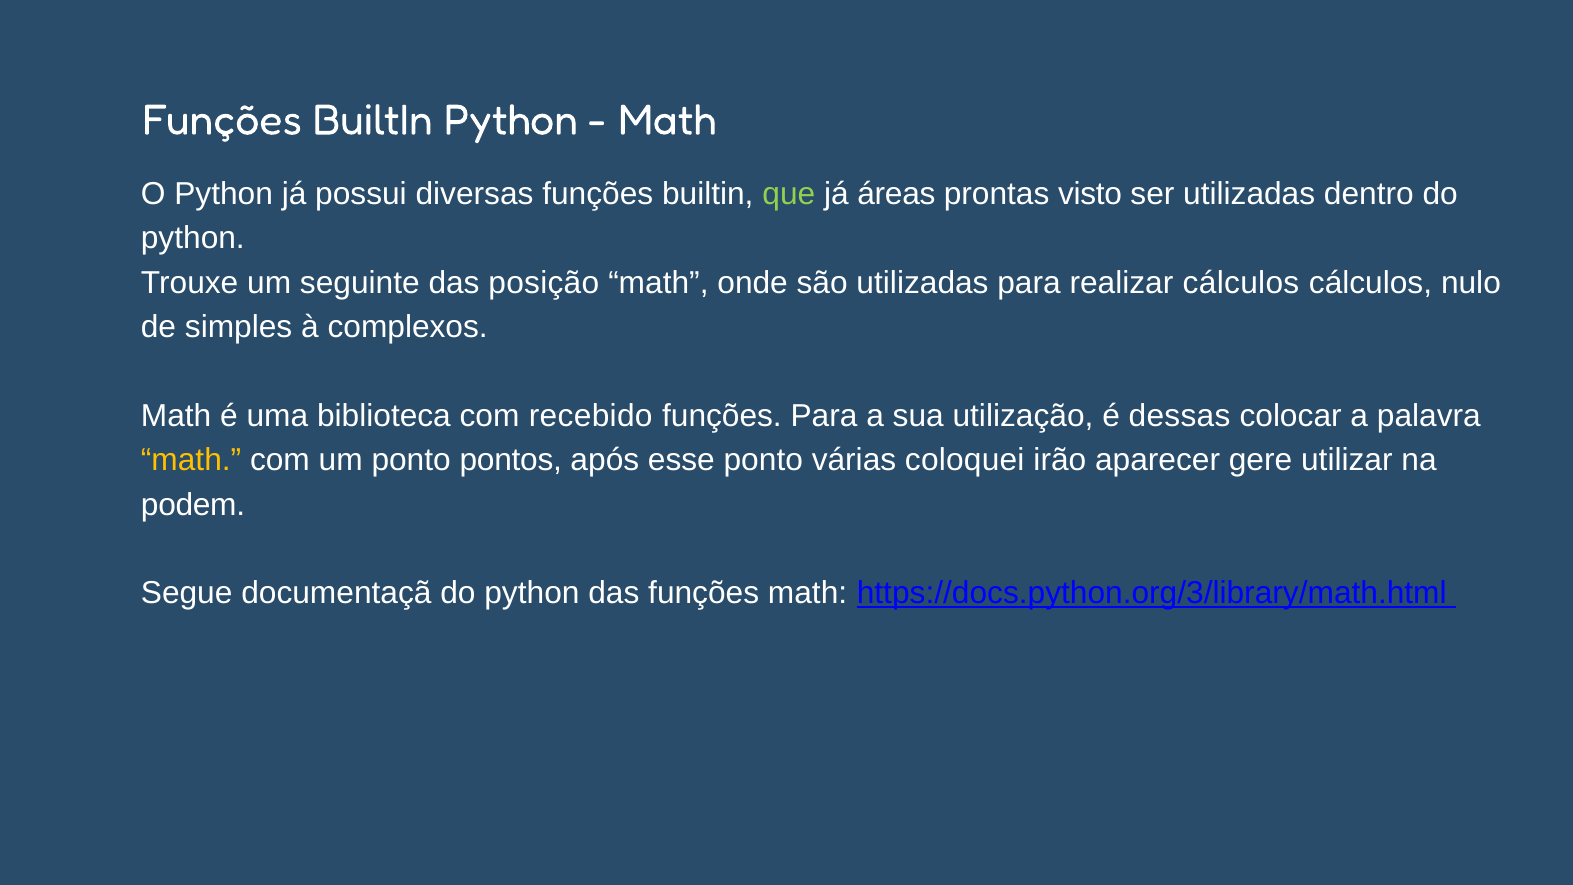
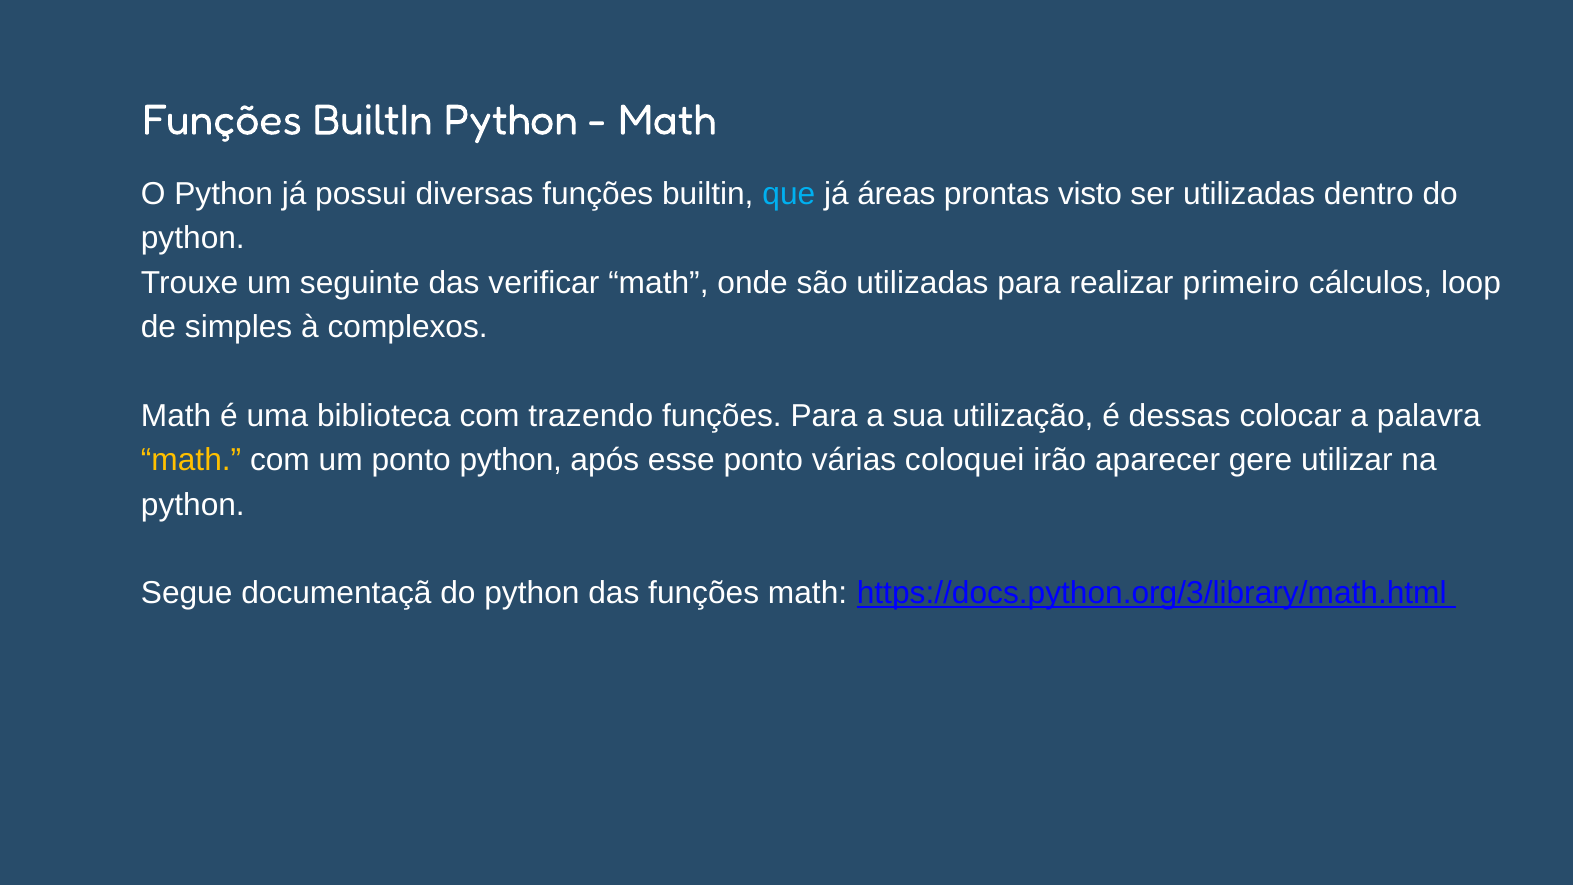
que colour: light green -> light blue (789, 194)
posição: posição -> verificar (544, 283)
realizar cálculos: cálculos -> primeiro (1241, 283)
nulo: nulo -> loop (1471, 283)
recebido: recebido -> trazendo (591, 416)
ponto pontos: pontos -> python (511, 460)
podem: podem -> python (193, 504)
